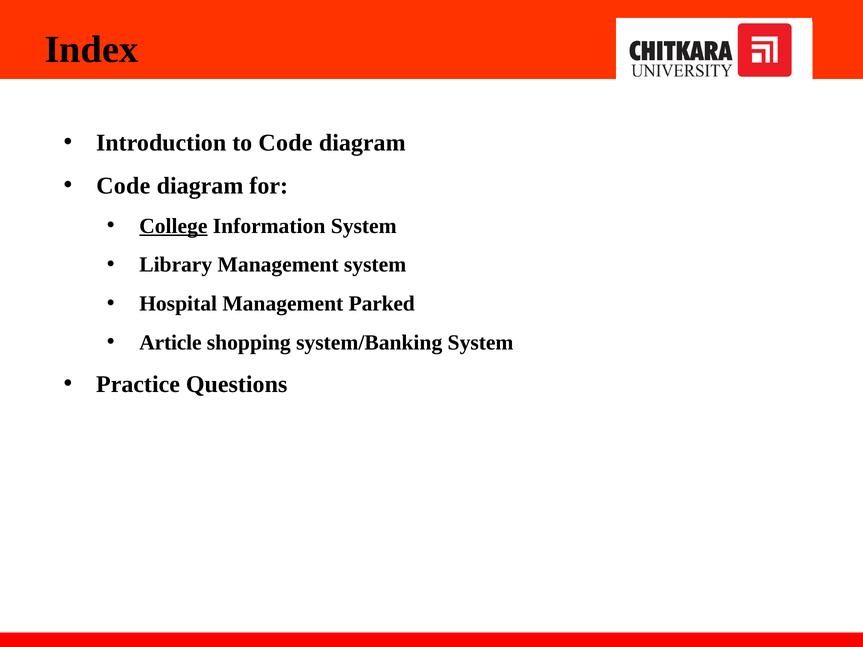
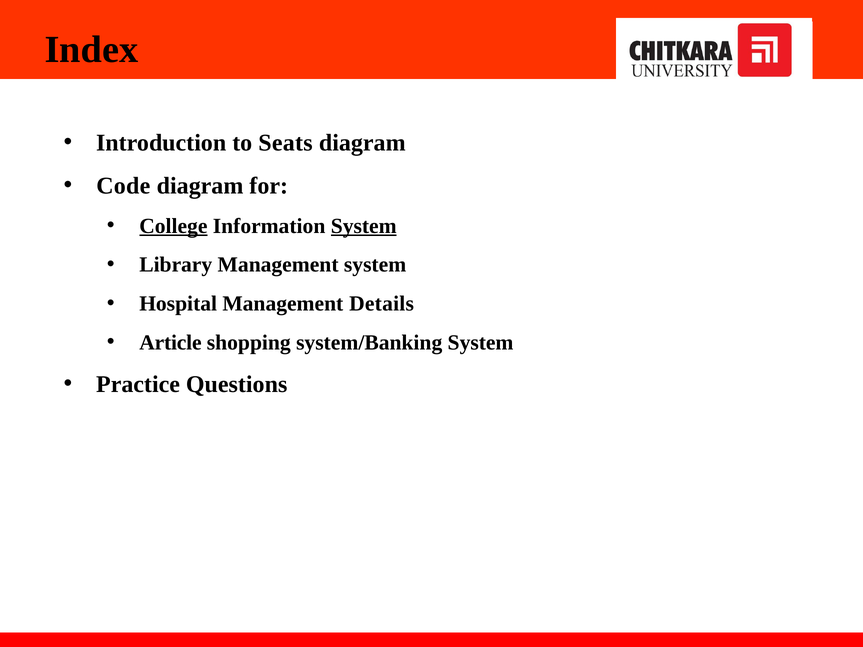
to Code: Code -> Seats (285, 143)
System underline: none -> present (364, 226)
Parked: Parked -> Details (382, 304)
